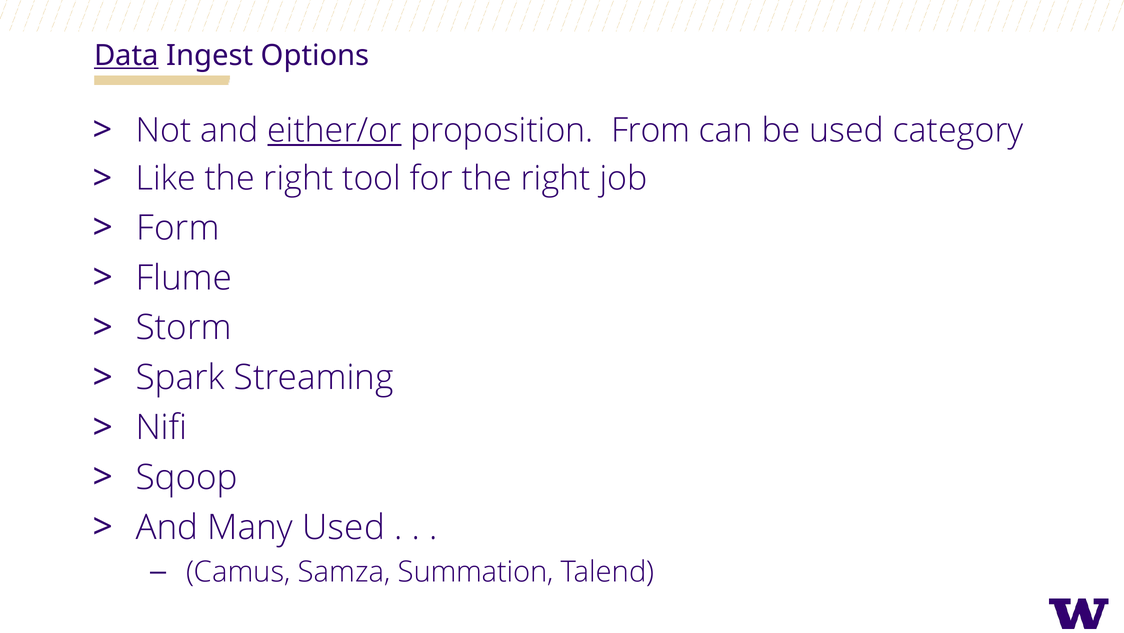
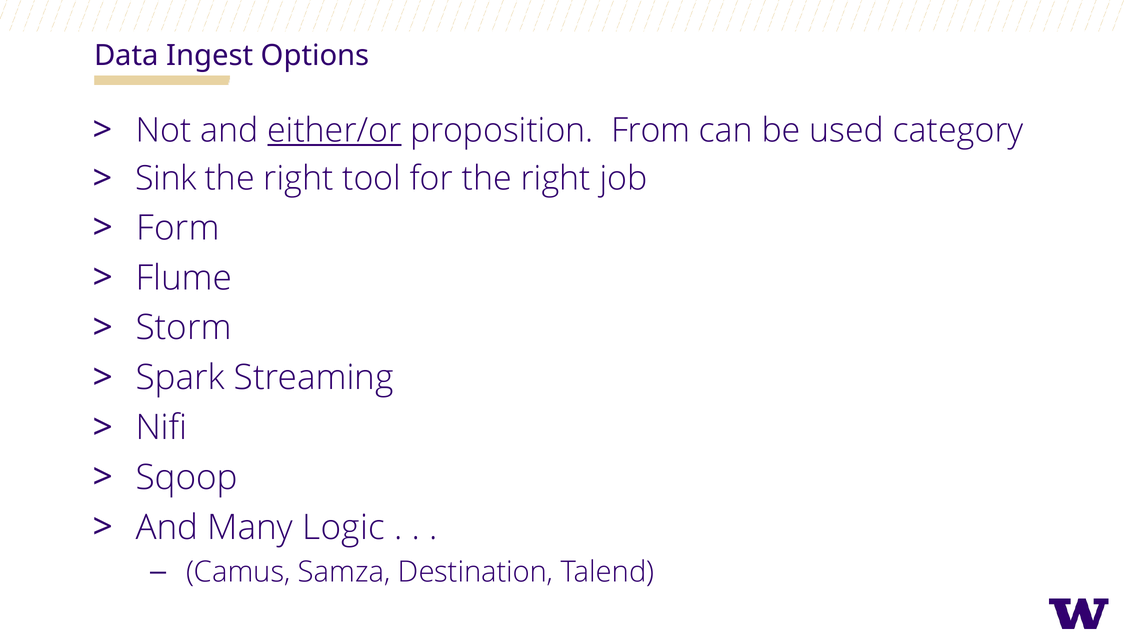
Data underline: present -> none (126, 56)
Like: Like -> Sink (166, 179)
Many Used: Used -> Logic (344, 527)
Summation: Summation -> Destination (476, 572)
